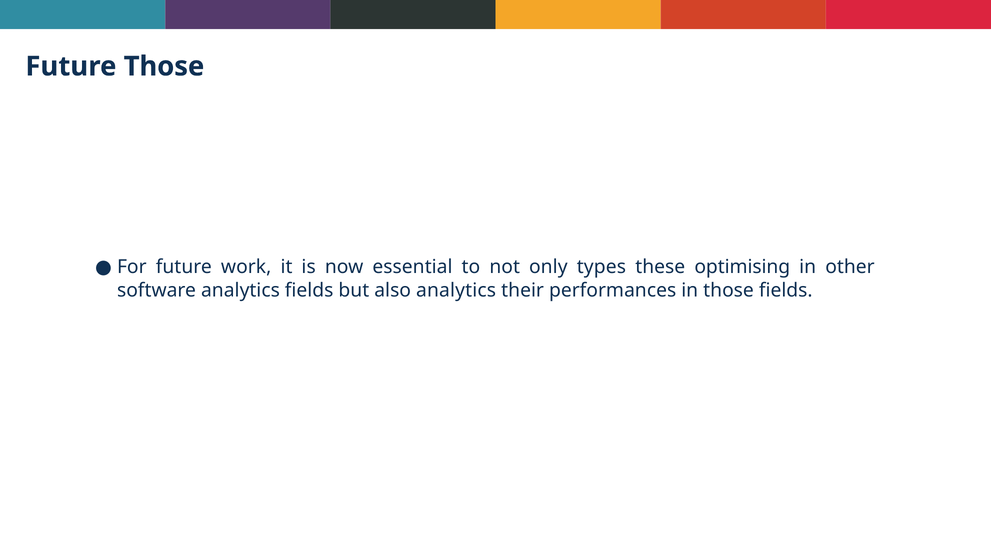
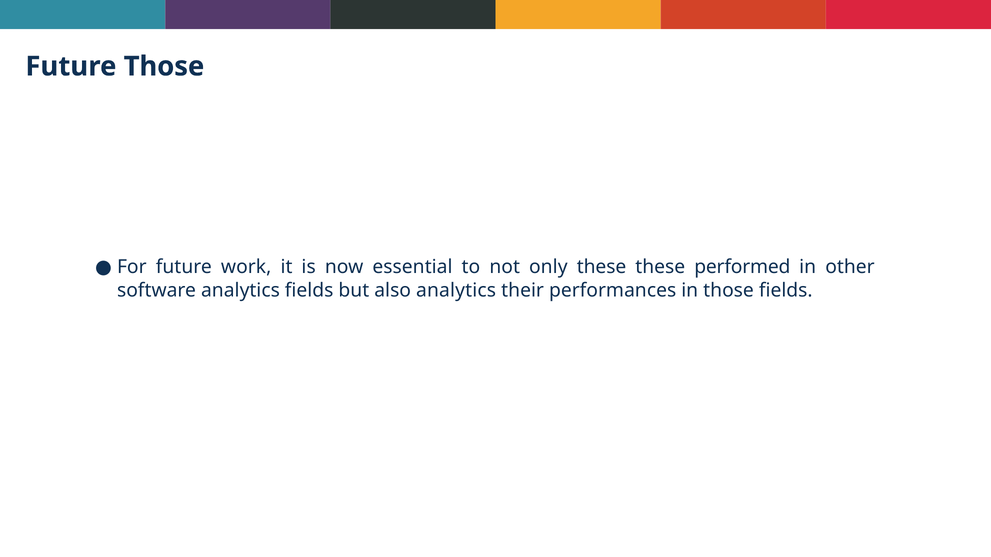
only types: types -> these (602, 267)
optimising: optimising -> performed (742, 267)
